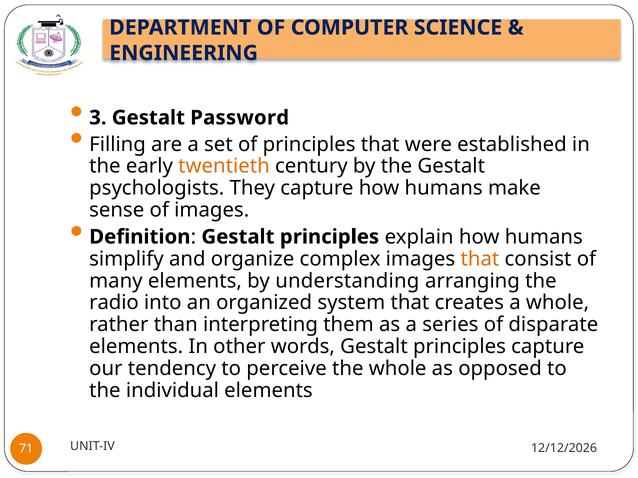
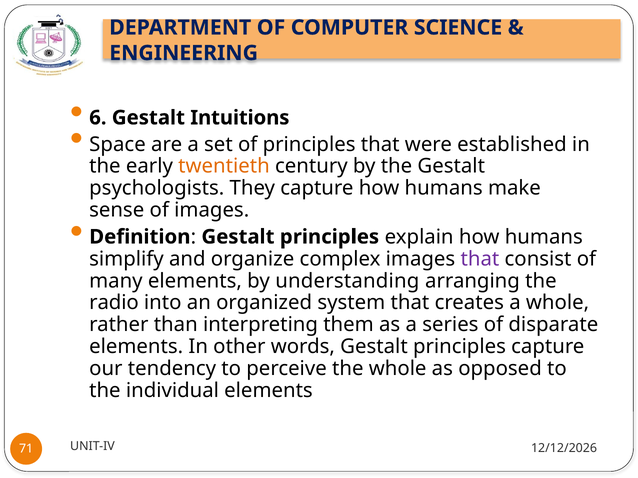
3: 3 -> 6 (98, 118)
Password: Password -> Intuitions (240, 118)
Filling: Filling -> Space (118, 144)
that colour: orange -> purple (480, 259)
